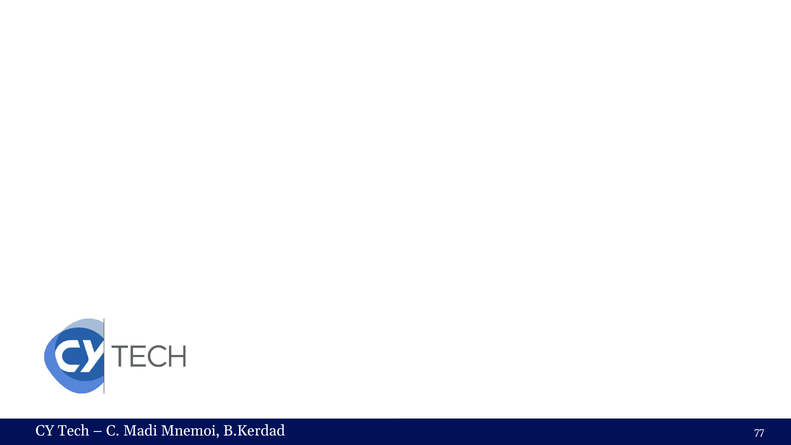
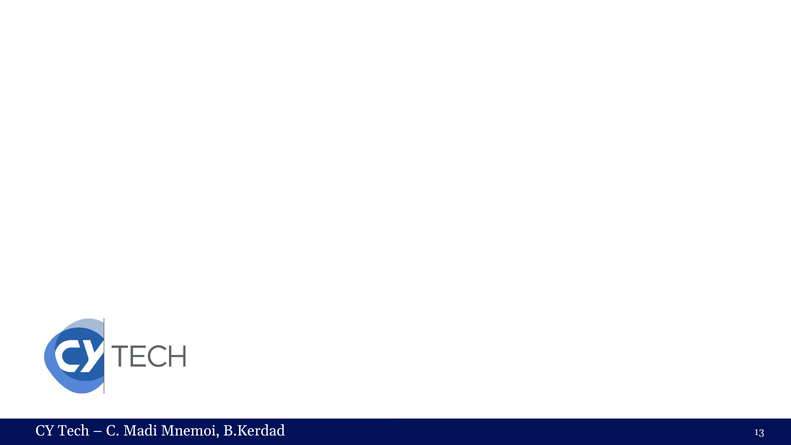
77: 77 -> 13 (759, 432)
